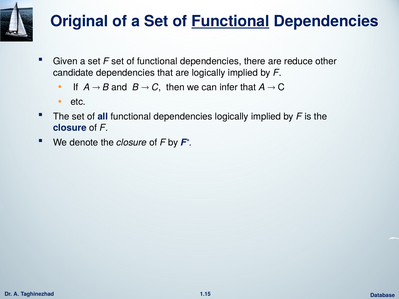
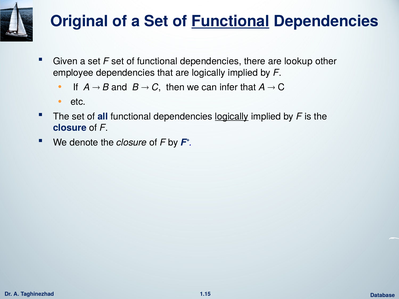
reduce: reduce -> lookup (298, 61)
candidate: candidate -> employee (73, 73)
logically underline: none -> present (232, 117)
